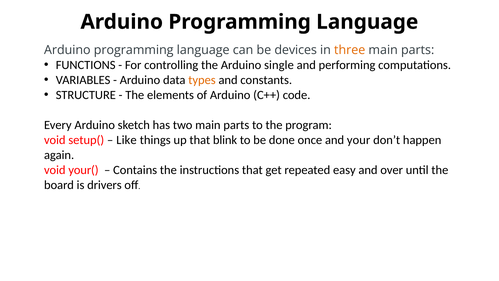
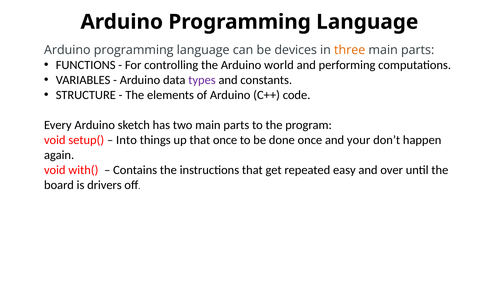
single: single -> world (279, 65)
types colour: orange -> purple (202, 80)
Like: Like -> Into (126, 140)
that blink: blink -> once (225, 140)
your(: your( -> with( (83, 170)
